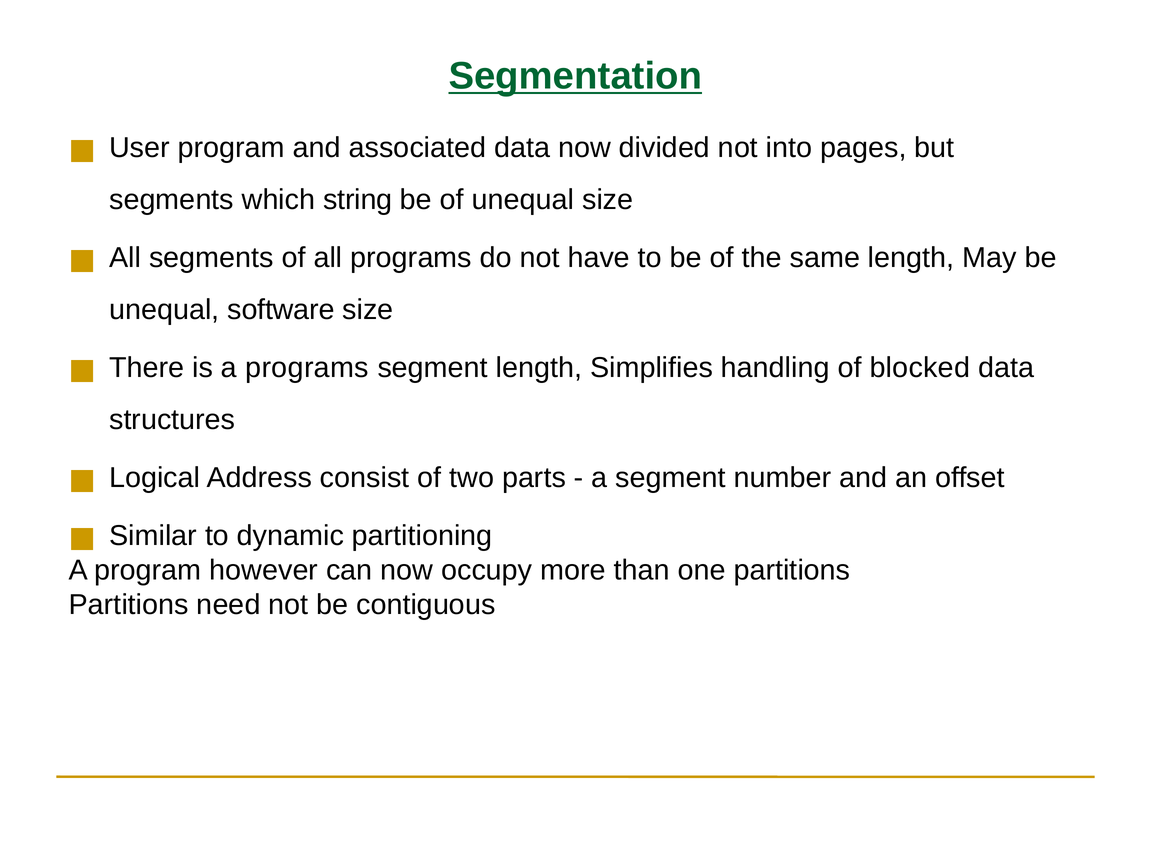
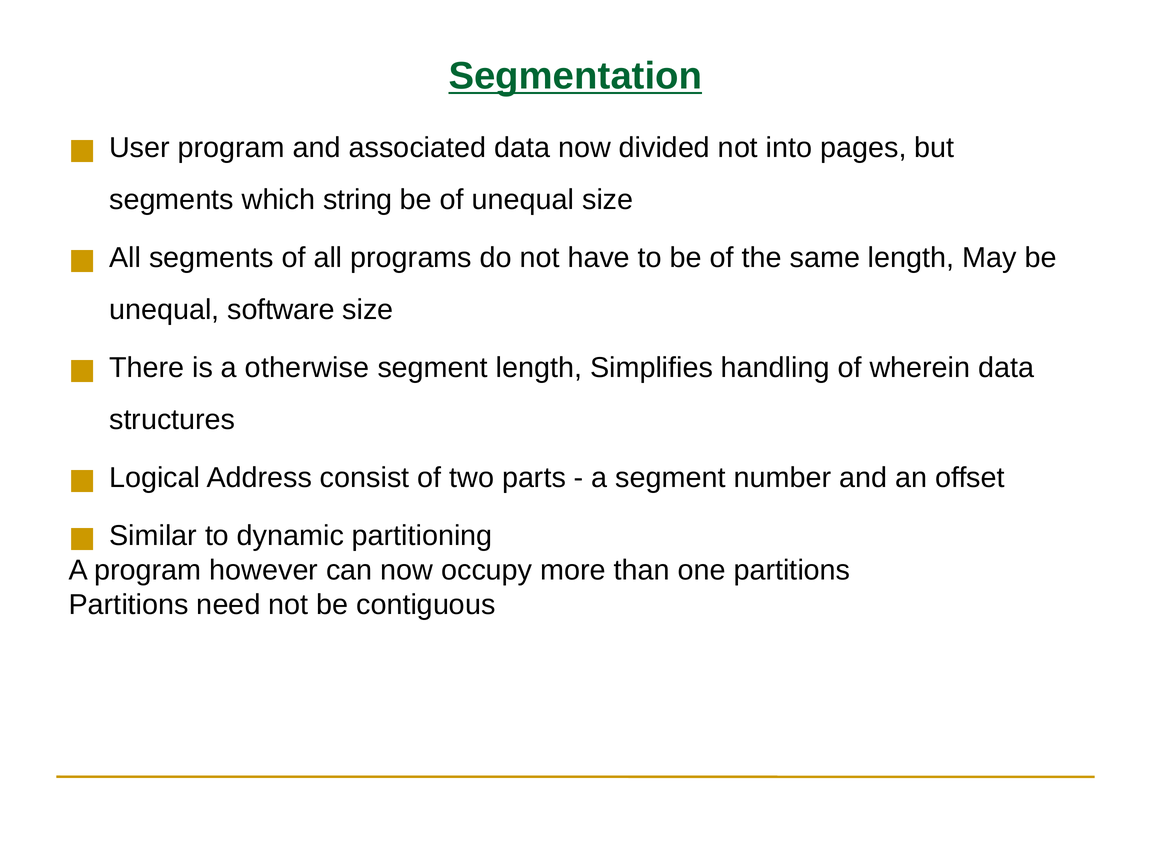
a programs: programs -> otherwise (307, 368)
blocked: blocked -> wherein (920, 368)
